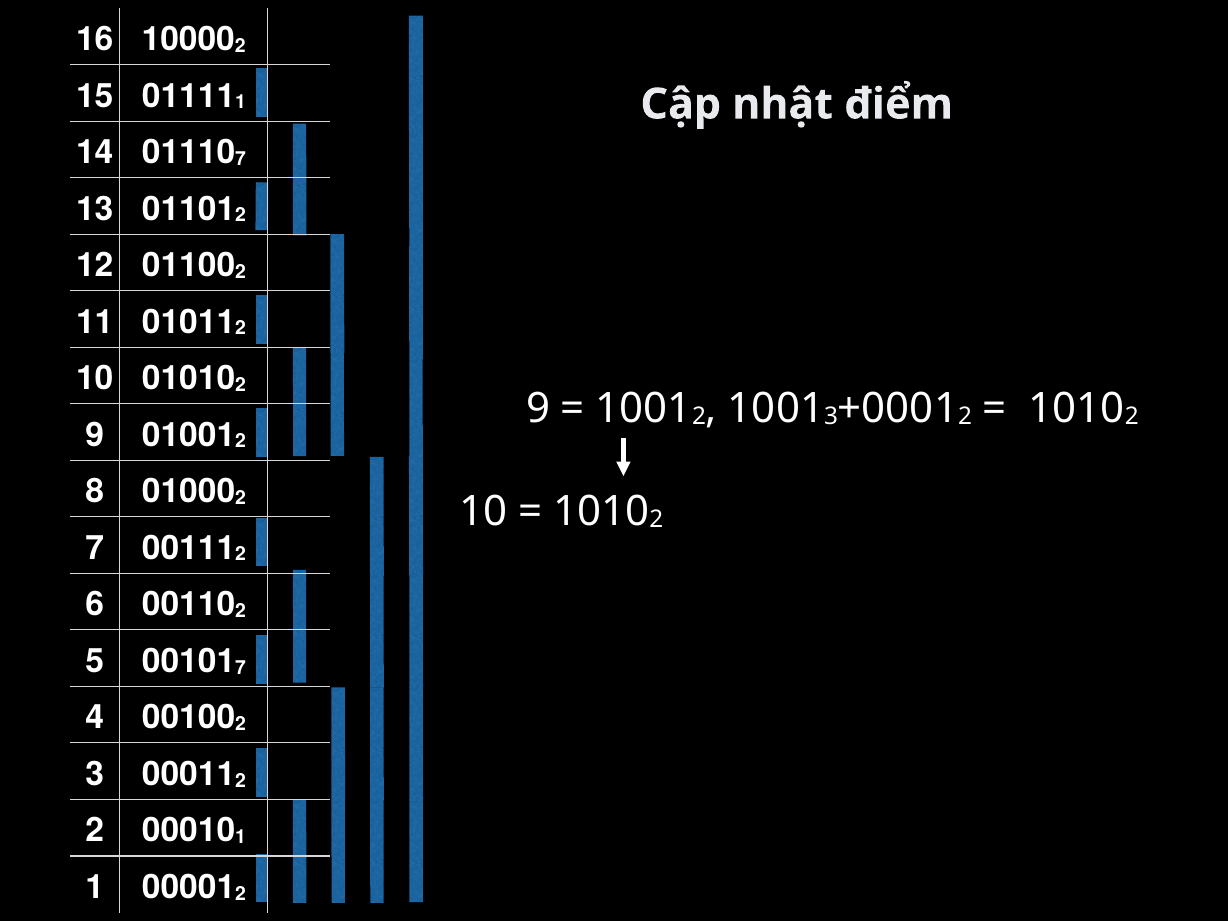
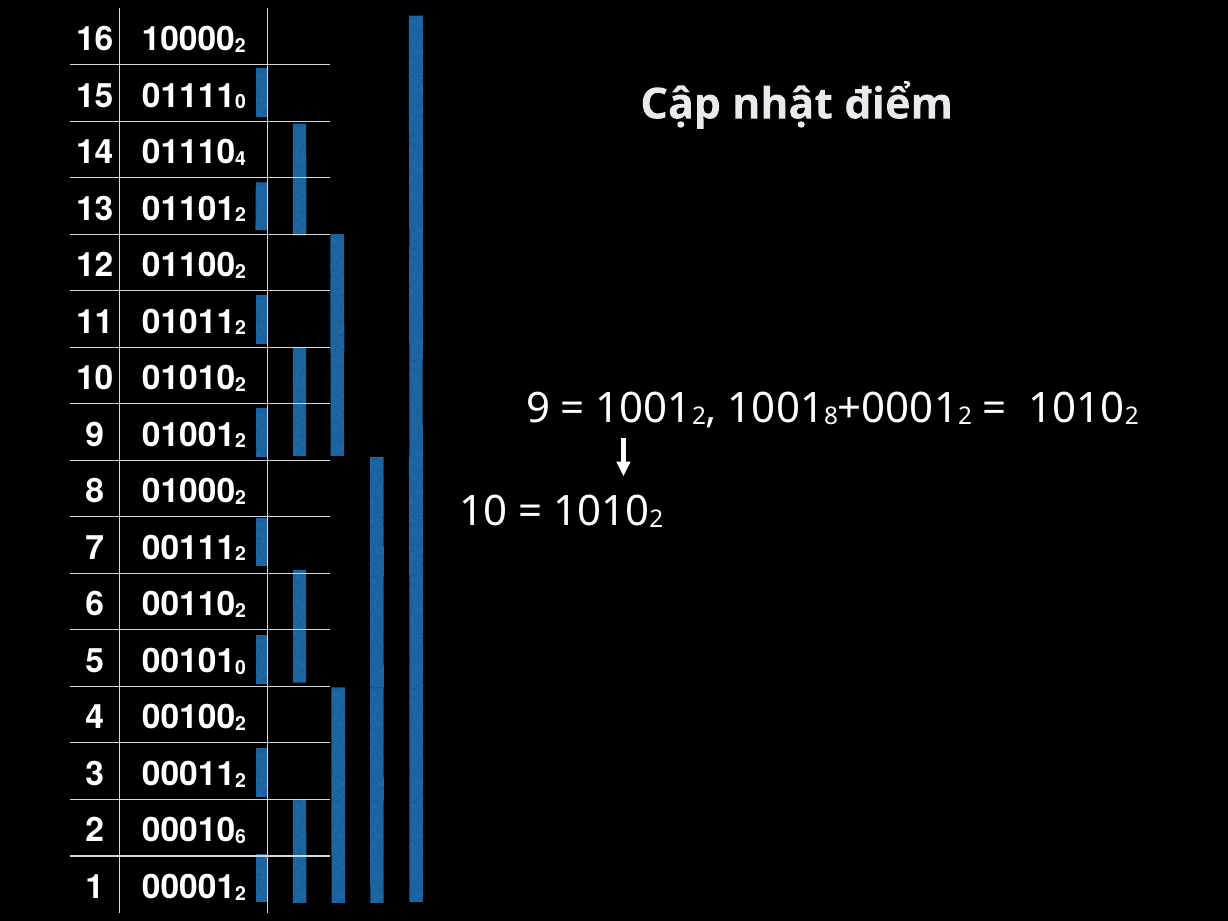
1: 1 -> 0 (241, 102)
7: 7 -> 4 (241, 159)
3: 3 -> 8 (831, 416)
7: 7 -> 0 (241, 668)
1: 1 -> 6 (241, 837)
